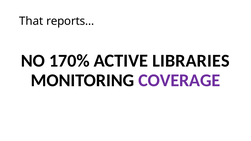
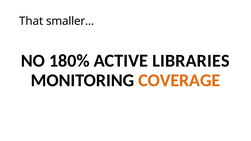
reports…: reports… -> smaller… (70, 21)
170%: 170% -> 180% (69, 61)
COVERAGE colour: purple -> orange (179, 80)
